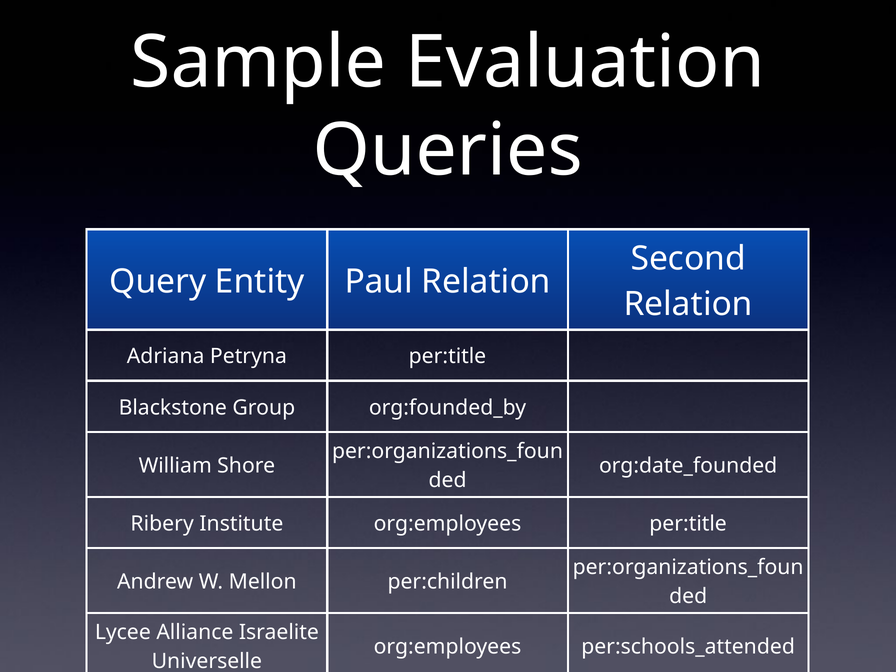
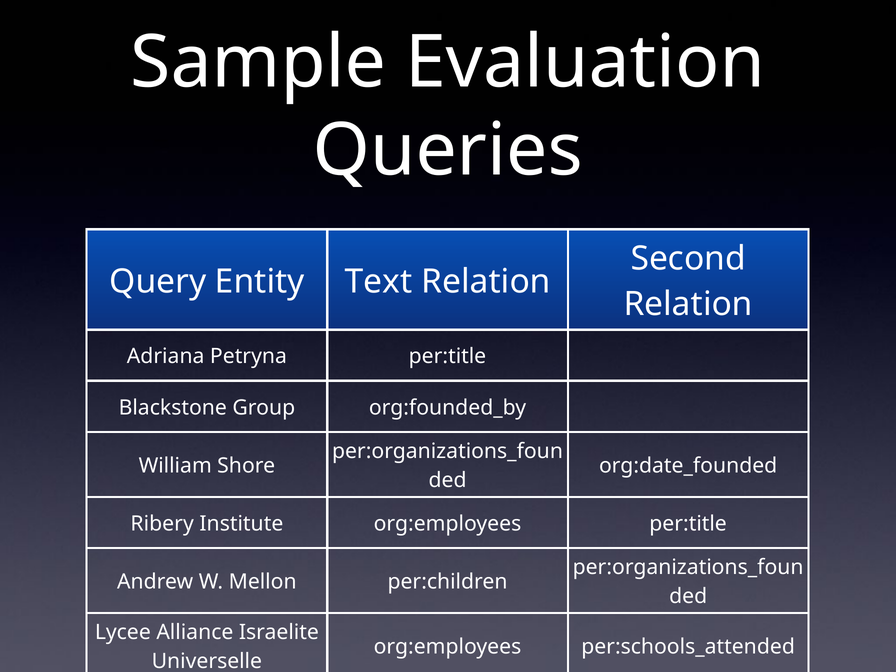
Paul: Paul -> Text (379, 281)
